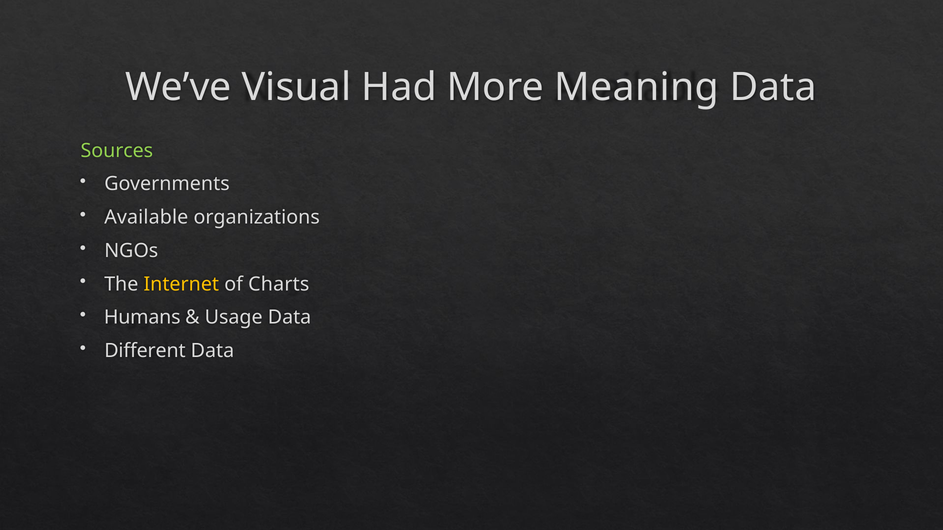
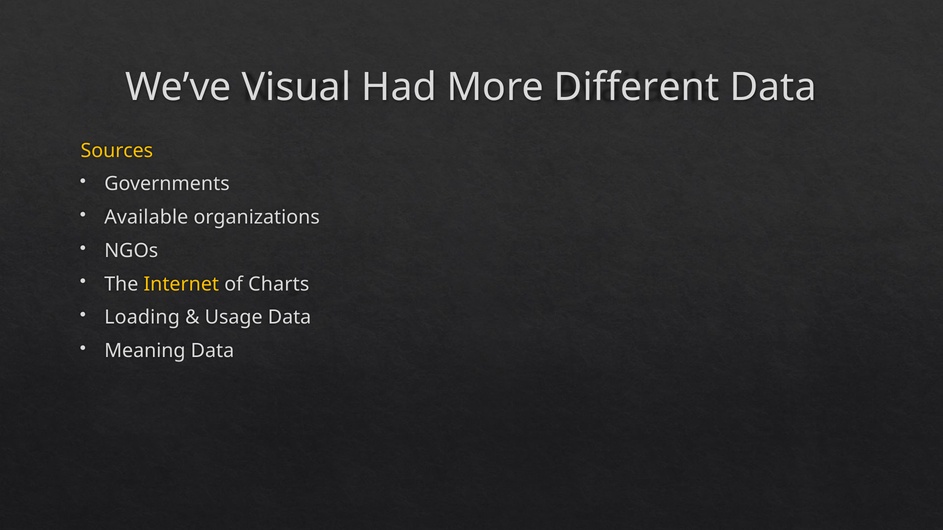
Meaning: Meaning -> Different (637, 87)
Sources colour: light green -> yellow (117, 151)
Humans: Humans -> Loading (142, 318)
Different: Different -> Meaning (145, 351)
